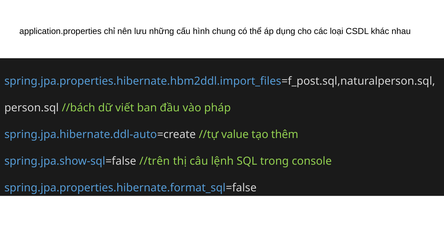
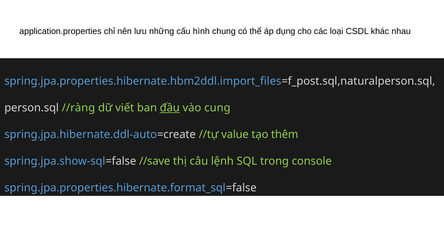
//bách: //bách -> //ràng (78, 108)
đầu underline: none -> present (170, 108)
pháp: pháp -> cung (217, 108)
//trên: //trên -> //save (155, 161)
